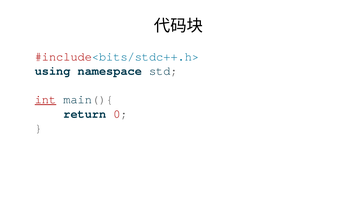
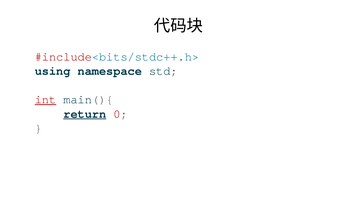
return underline: none -> present (85, 114)
